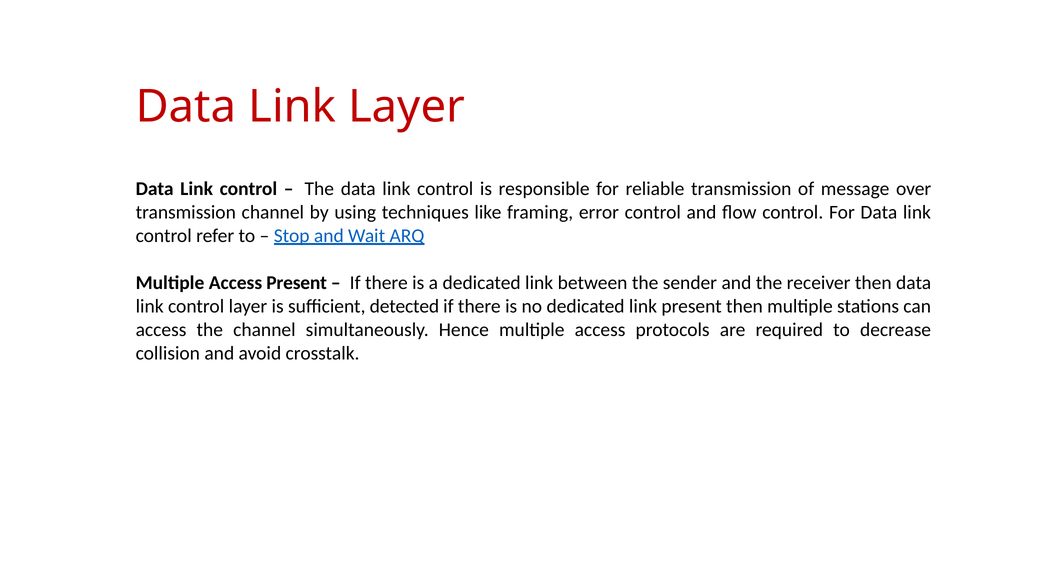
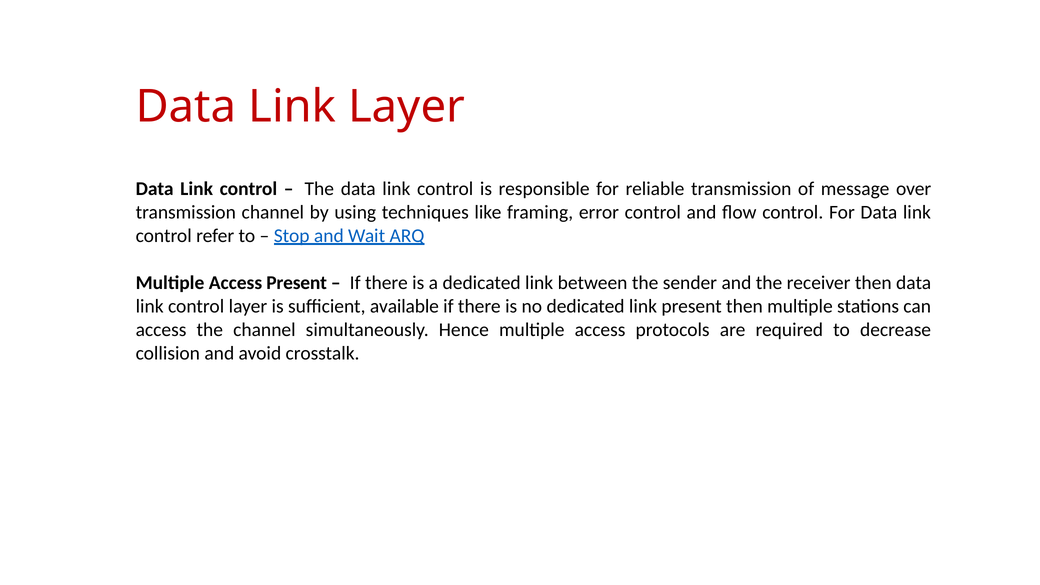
detected: detected -> available (404, 306)
